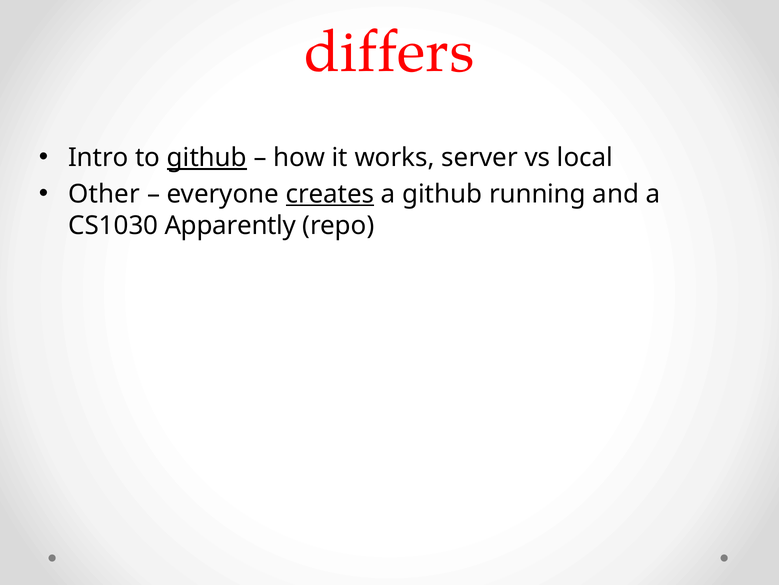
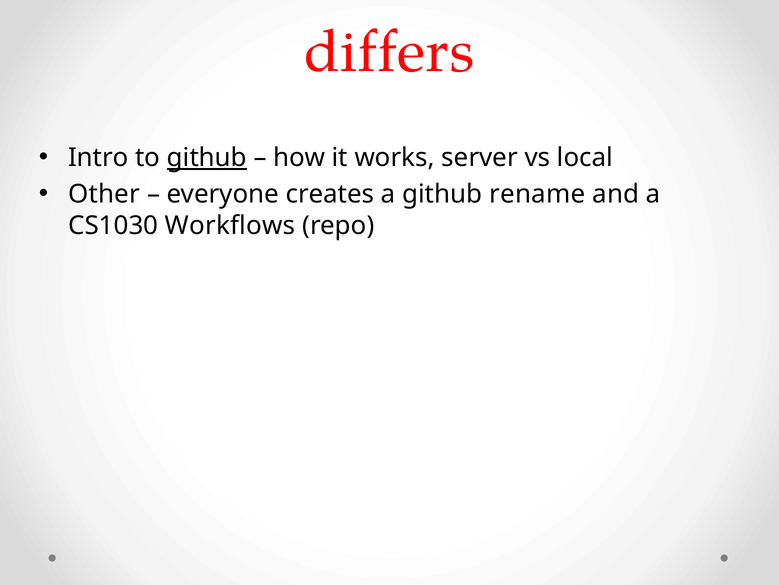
creates underline: present -> none (330, 194)
running: running -> rename (537, 194)
Apparently: Apparently -> Workflows (230, 225)
